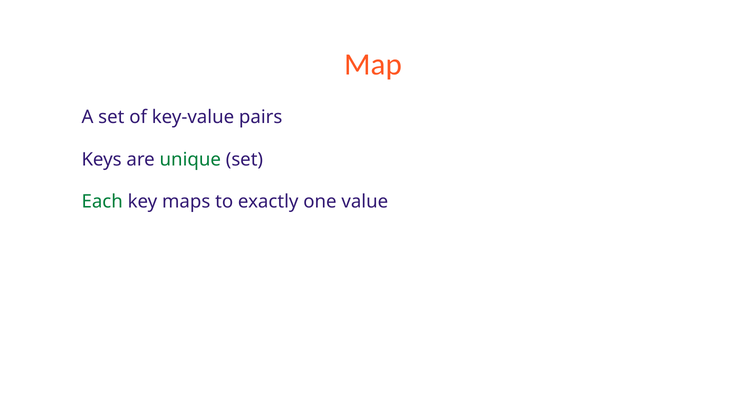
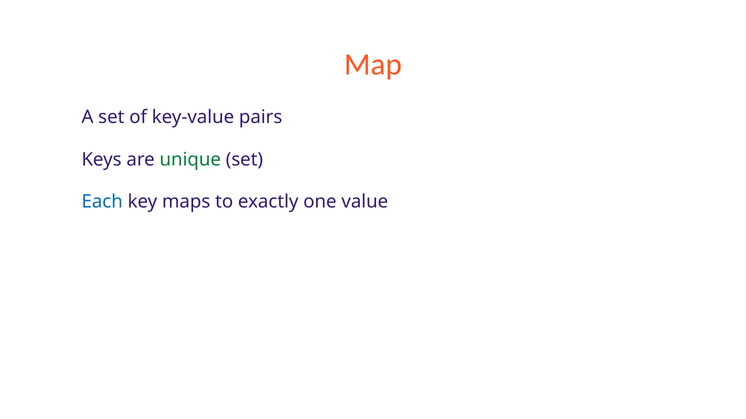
Each colour: green -> blue (102, 202)
